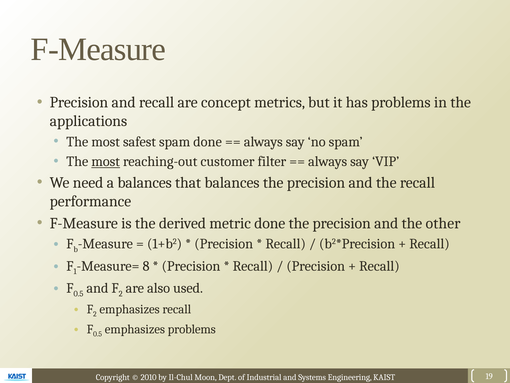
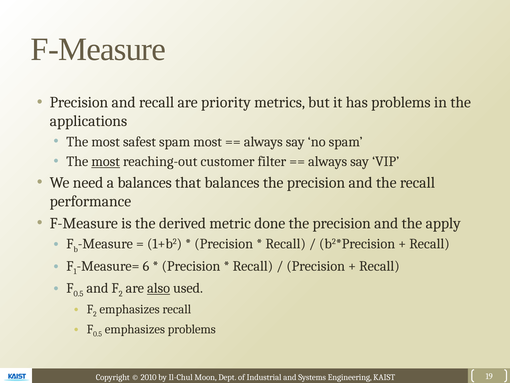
concept: concept -> priority (226, 102)
spam done: done -> most (208, 142)
other: other -> apply (443, 223)
8: 8 -> 6 (146, 266)
also underline: none -> present (159, 288)
